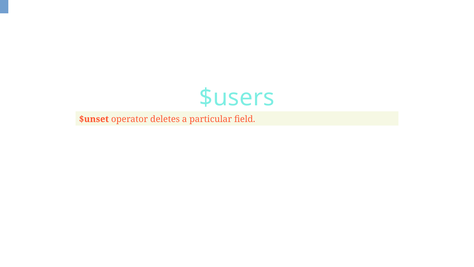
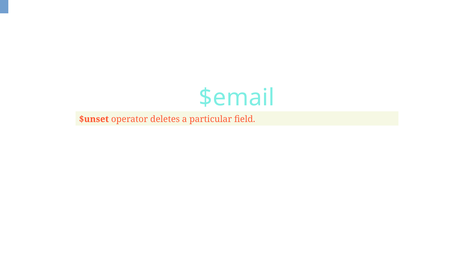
$users: $users -> $email (237, 98)
